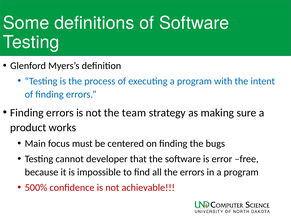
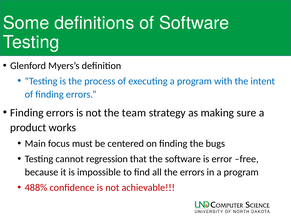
developer: developer -> regression (107, 159)
500%: 500% -> 488% (36, 188)
